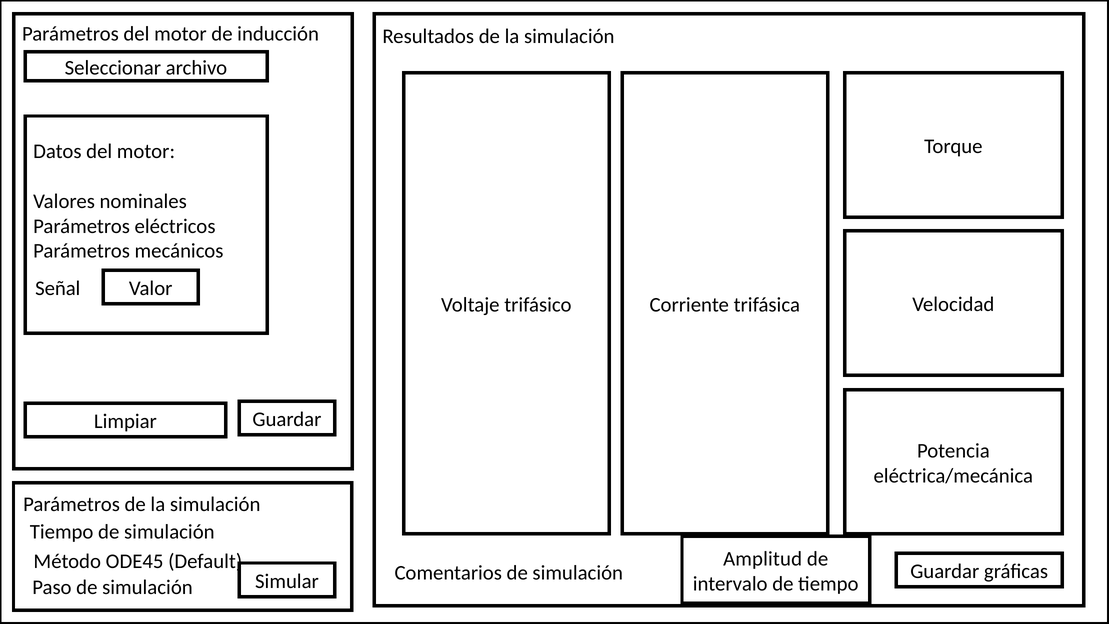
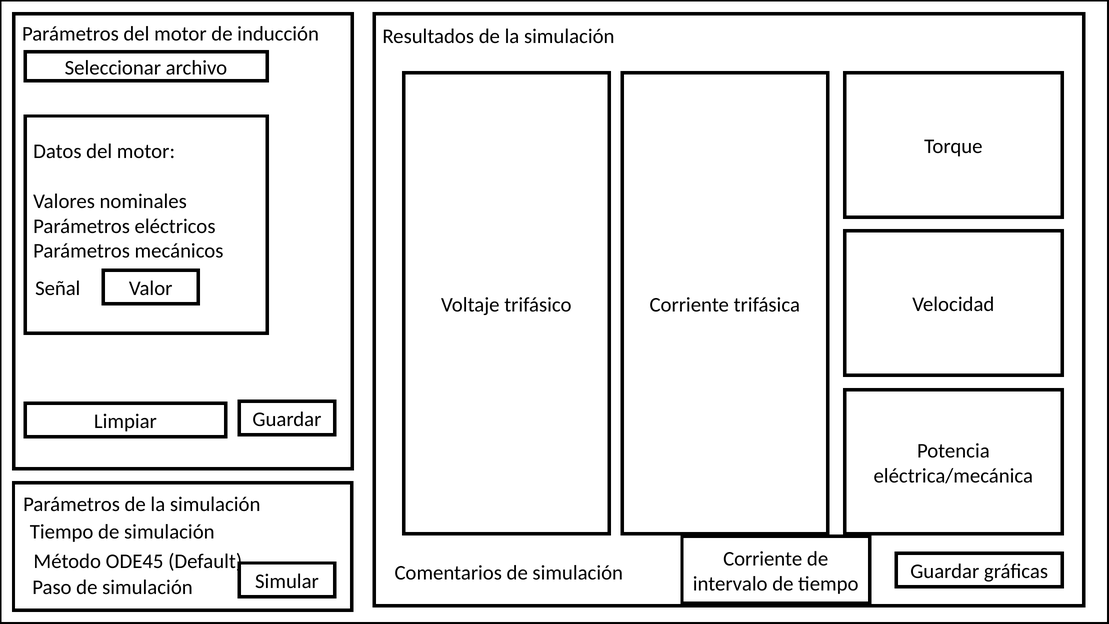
Amplitud: Amplitud -> Corriente (763, 559)
